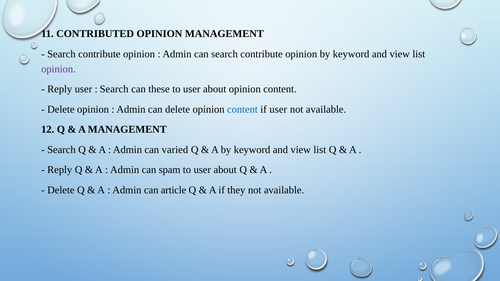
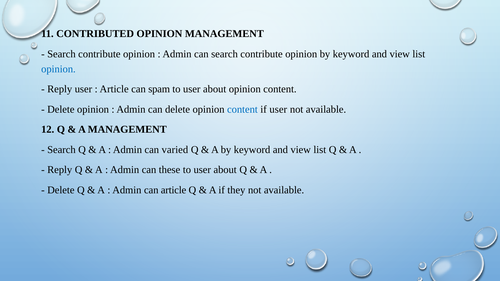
opinion colour: purple -> blue (58, 69)
Search: Search -> Article (114, 89)
these: these -> spam (159, 89)
spam: spam -> these (170, 170)
